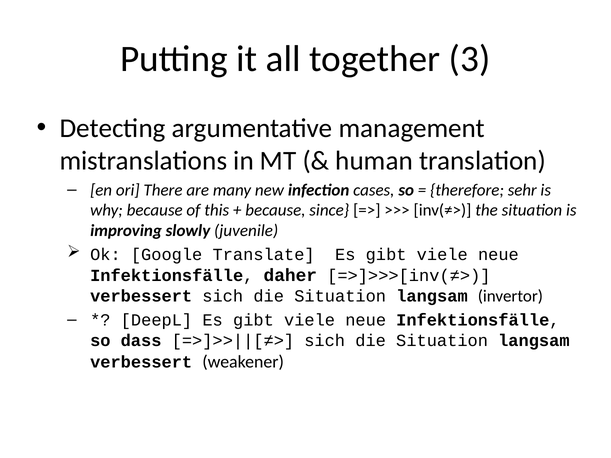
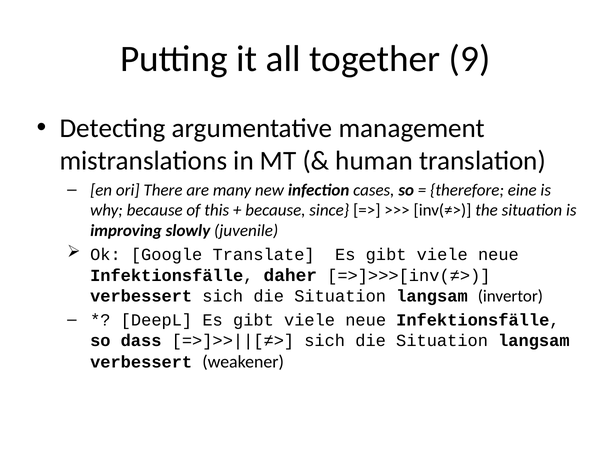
3: 3 -> 9 (470, 59)
sehr: sehr -> eine (522, 190)
